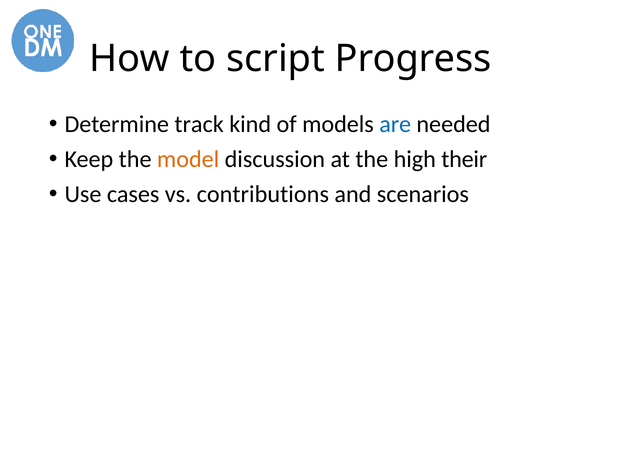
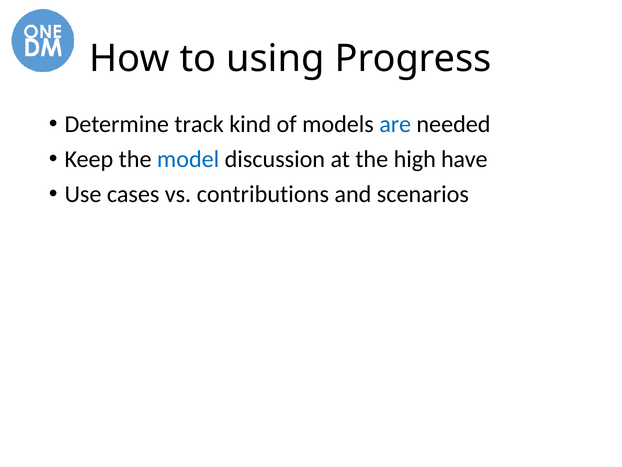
script: script -> using (275, 59)
model colour: orange -> blue (188, 159)
their: their -> have (464, 159)
